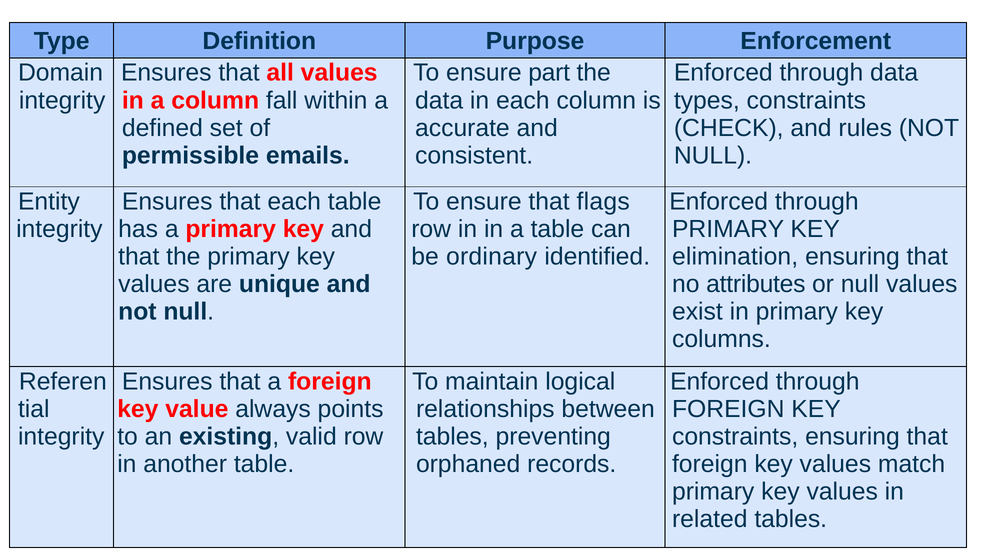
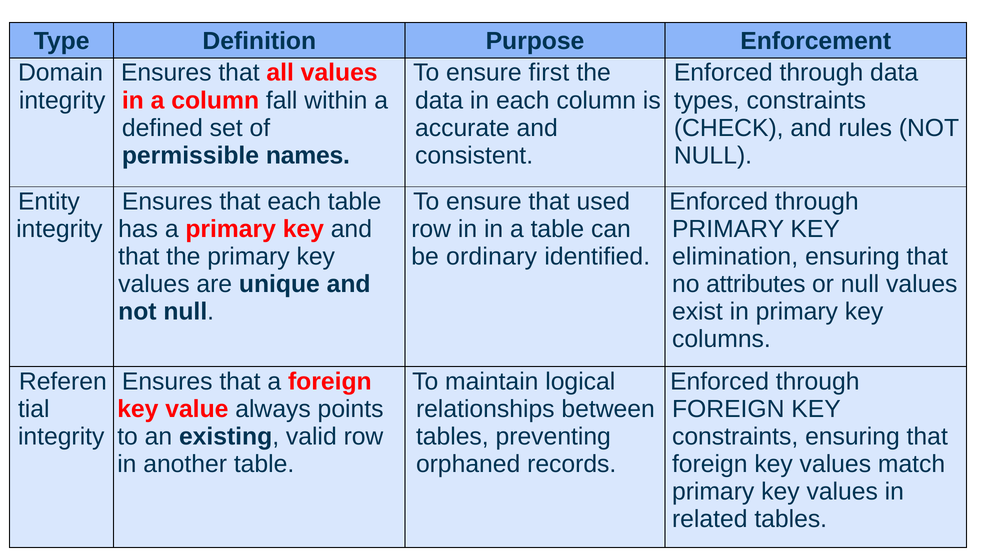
part: part -> first (549, 73)
emails: emails -> names (308, 155)
flags: flags -> used (603, 201)
